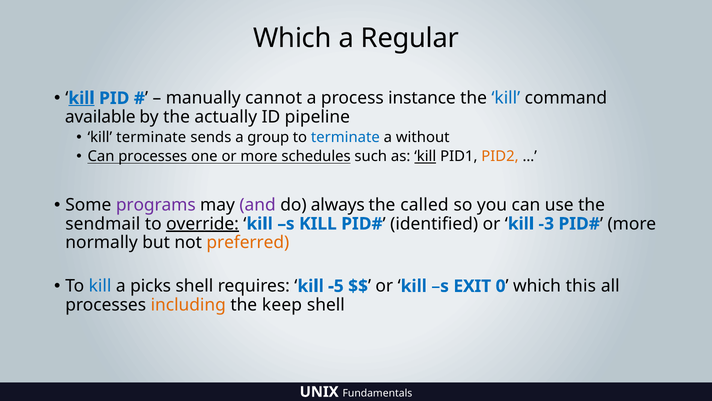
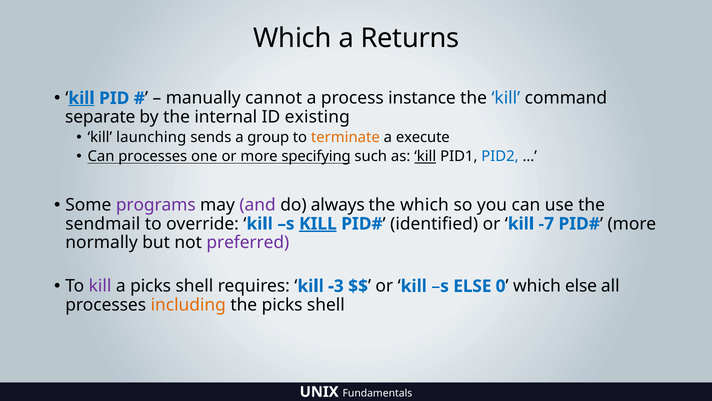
Regular: Regular -> Returns (410, 38)
available: available -> separate (100, 117)
actually: actually -> internal (226, 117)
pipeline: pipeline -> existing (317, 117)
kill terminate: terminate -> launching (151, 137)
terminate colour: blue -> orange (345, 137)
without: without -> execute (423, 137)
schedules: schedules -> specifying (316, 156)
PID2 colour: orange -> blue (500, 156)
the called: called -> which (424, 205)
override underline: present -> none (203, 224)
KILL underline: none -> present (318, 224)
-3: -3 -> -7 (546, 224)
preferred colour: orange -> purple (248, 242)
kill colour: blue -> purple (100, 286)
-5: -5 -> -3 (336, 286)
s EXIT: EXIT -> ELSE (472, 286)
which this: this -> else (581, 286)
the keep: keep -> picks (282, 305)
